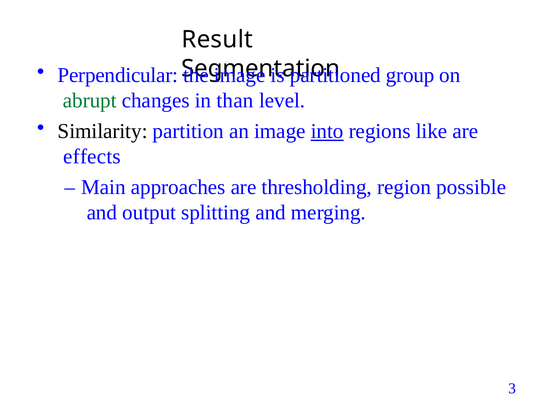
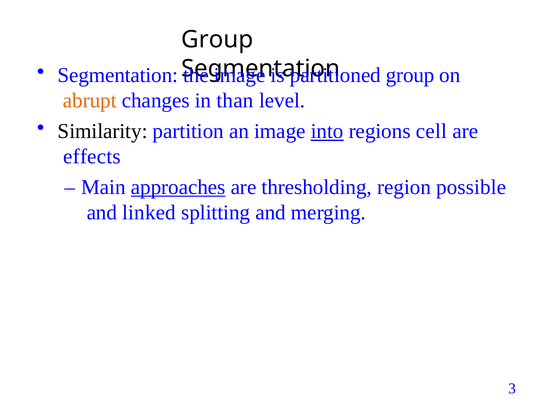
Result: Result -> Group (217, 40)
Perpendicular: Perpendicular -> Segmentation (118, 75)
abrupt colour: green -> orange (90, 101)
like: like -> cell (431, 131)
approaches underline: none -> present (178, 187)
output: output -> linked (149, 212)
